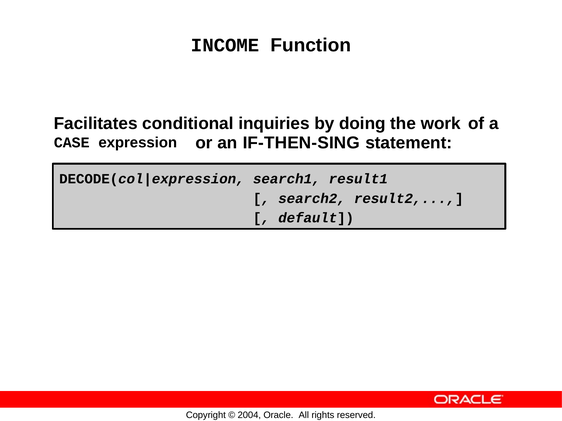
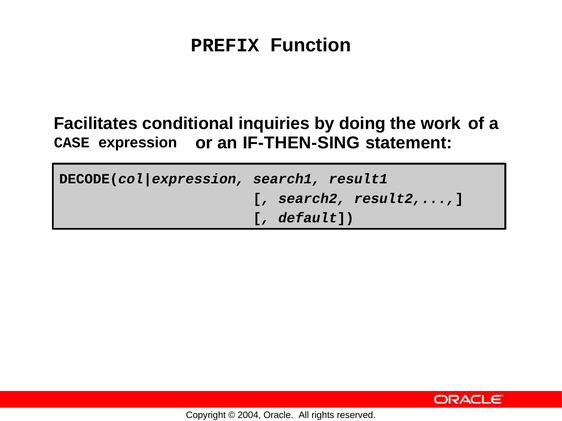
INCOME: INCOME -> PREFIX (225, 45)
